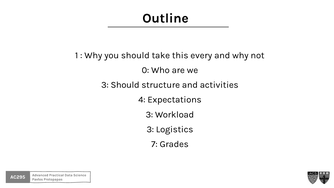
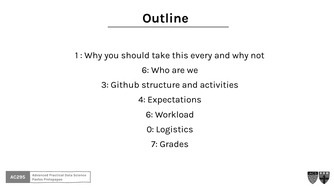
0: 0 -> 6 (145, 70)
3 Should: Should -> Github (125, 85)
3: 3 -> 6 (149, 114)
3: 3 -> 0 (150, 129)
